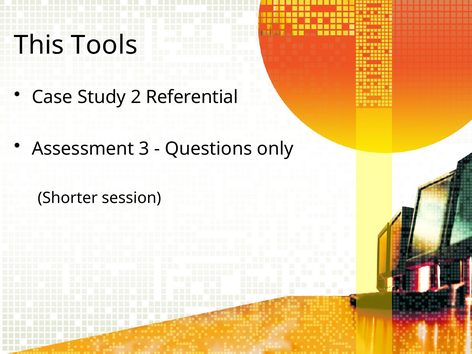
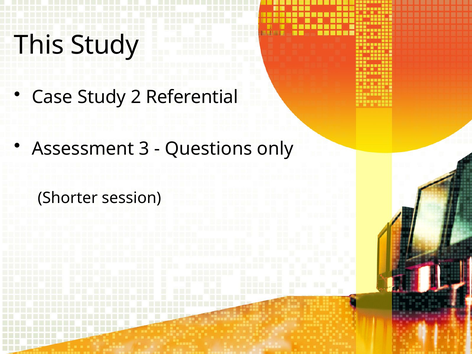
This Tools: Tools -> Study (105, 45)
